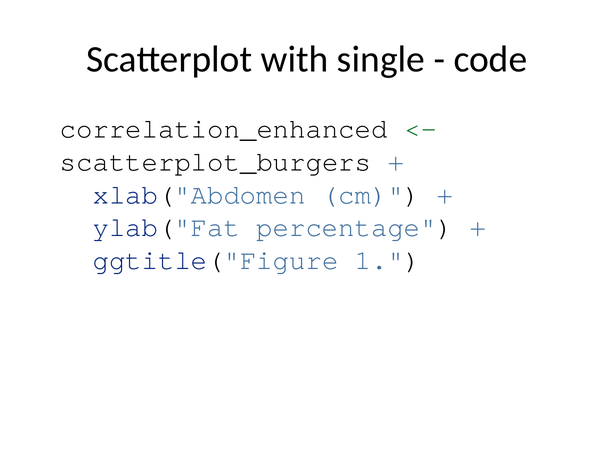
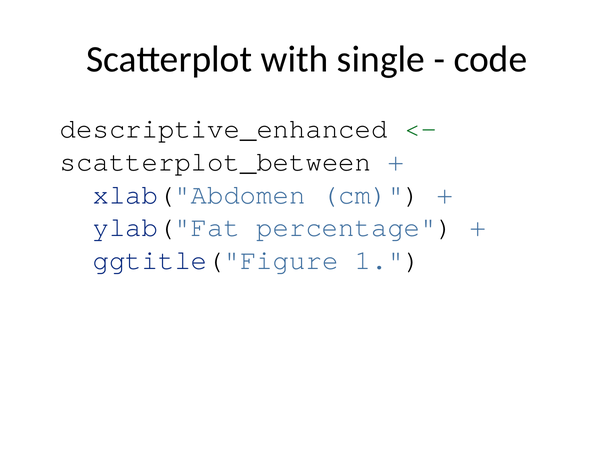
correlation_enhanced: correlation_enhanced -> descriptive_enhanced (224, 129)
scatterplot_burgers: scatterplot_burgers -> scatterplot_between (216, 162)
